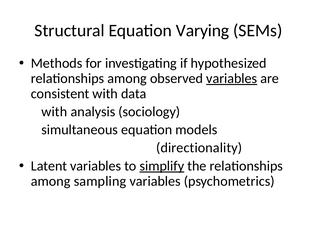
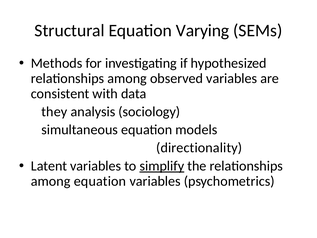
variables underline: present -> none (232, 78)
with: with -> they (54, 112)
among sampling: sampling -> equation (100, 181)
